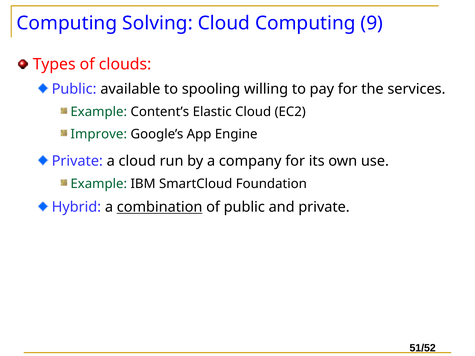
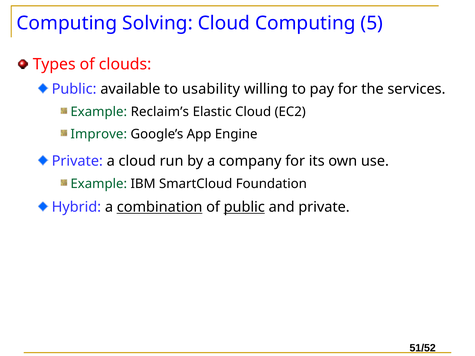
9: 9 -> 5 (372, 23)
spooling: spooling -> usability (211, 89)
Content’s: Content’s -> Reclaim’s (160, 112)
public underline: none -> present (244, 207)
